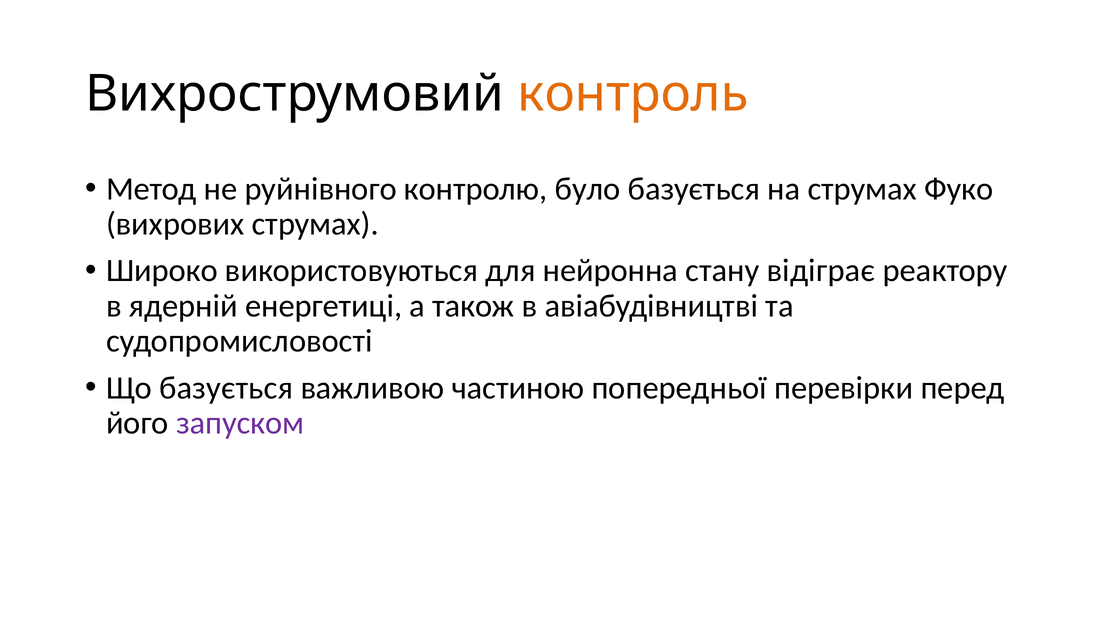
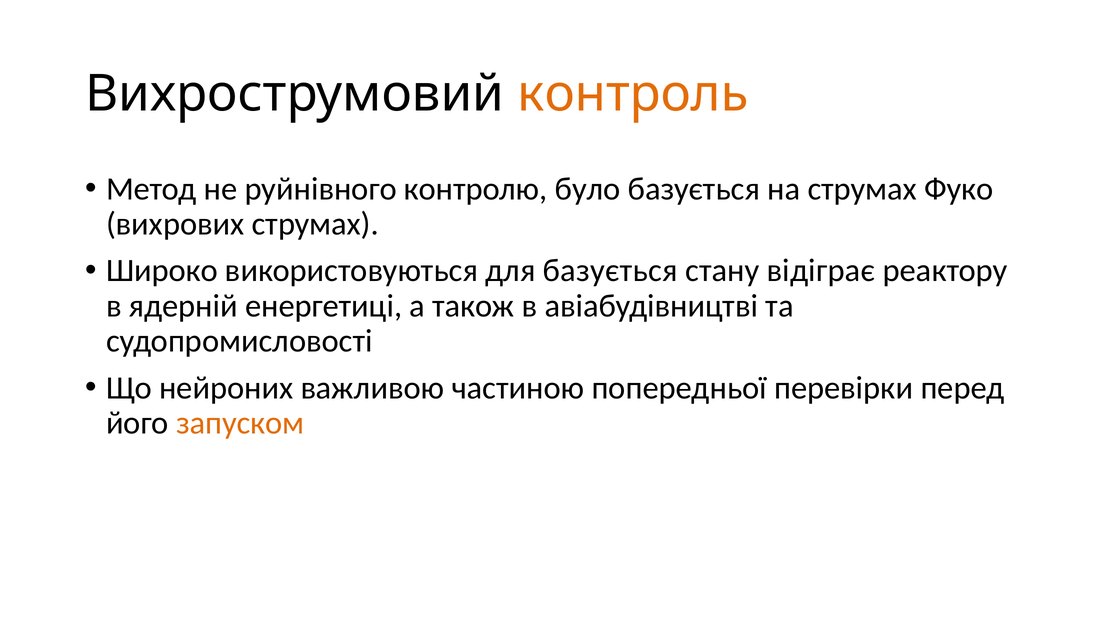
для нейронна: нейронна -> базується (610, 271)
Що базується: базується -> нейроних (226, 388)
запуском colour: purple -> orange (240, 423)
